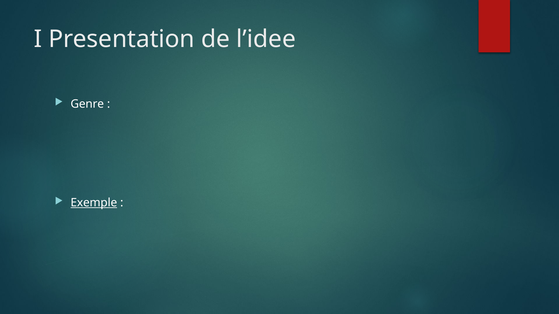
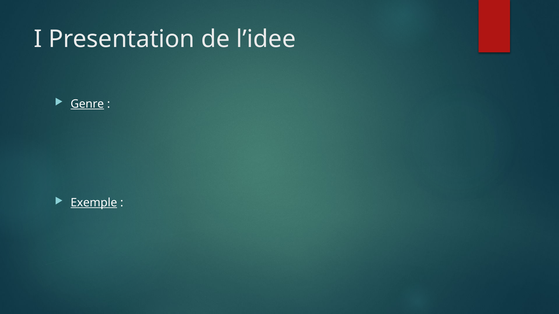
Genre underline: none -> present (87, 104)
